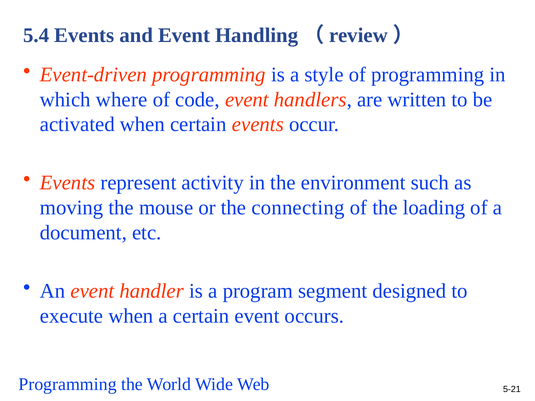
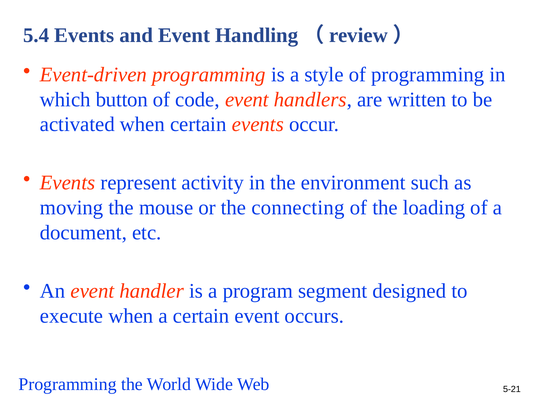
where: where -> button (122, 100)
